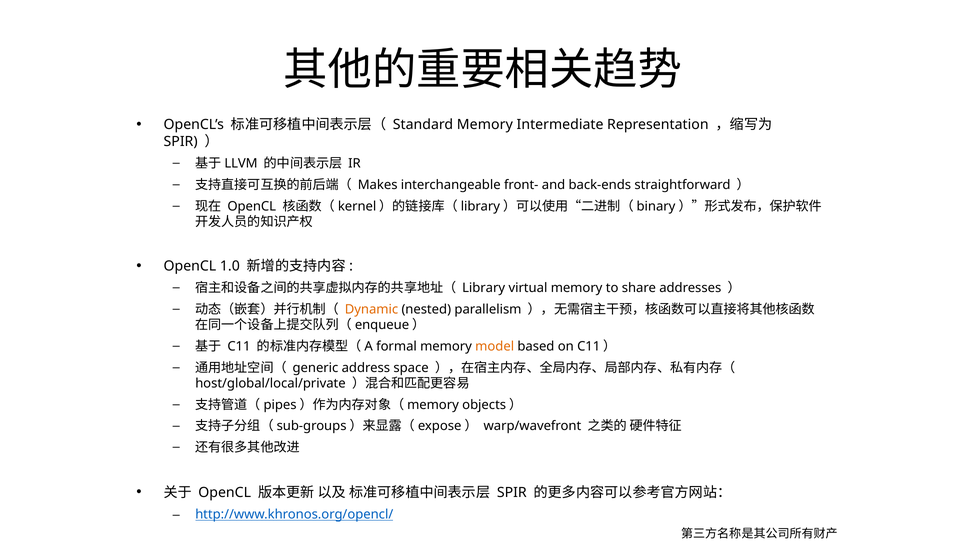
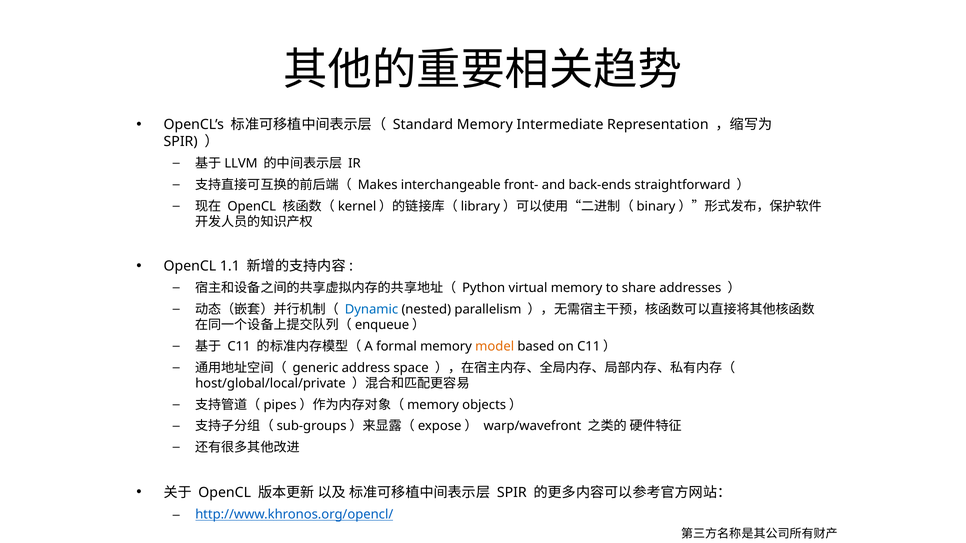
1.0: 1.0 -> 1.1 (230, 266)
Library: Library -> Python (484, 288)
Dynamic colour: orange -> blue (371, 310)
